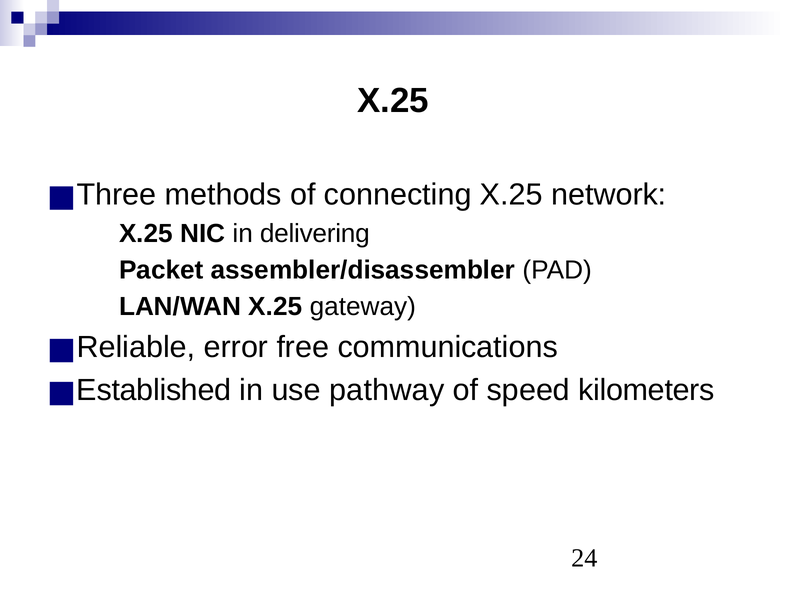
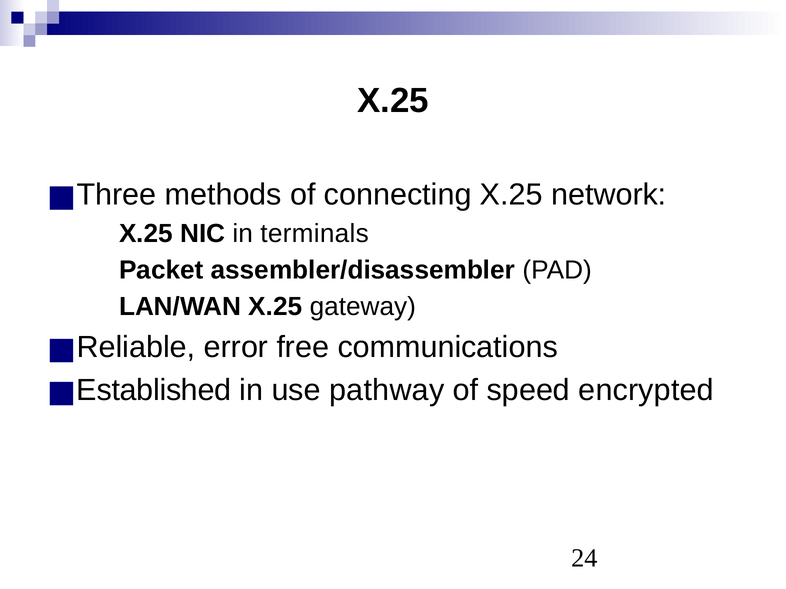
delivering: delivering -> terminals (315, 234)
kilometers: kilometers -> encrypted (646, 390)
